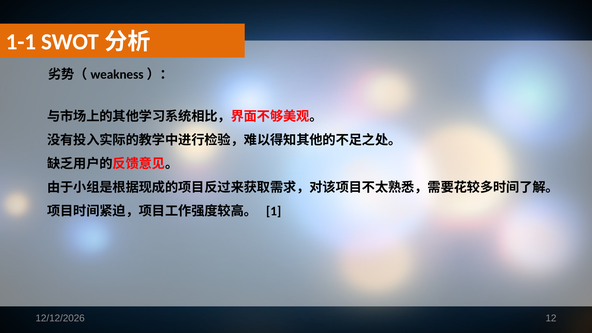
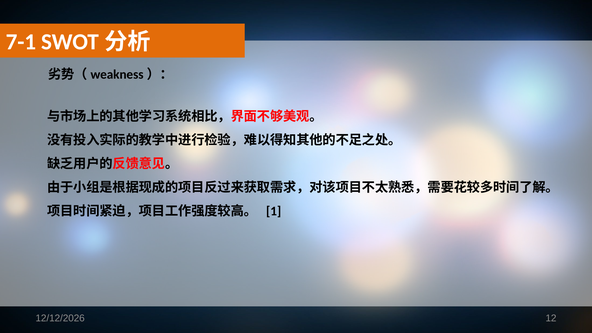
1-1: 1-1 -> 7-1 (21, 42)
